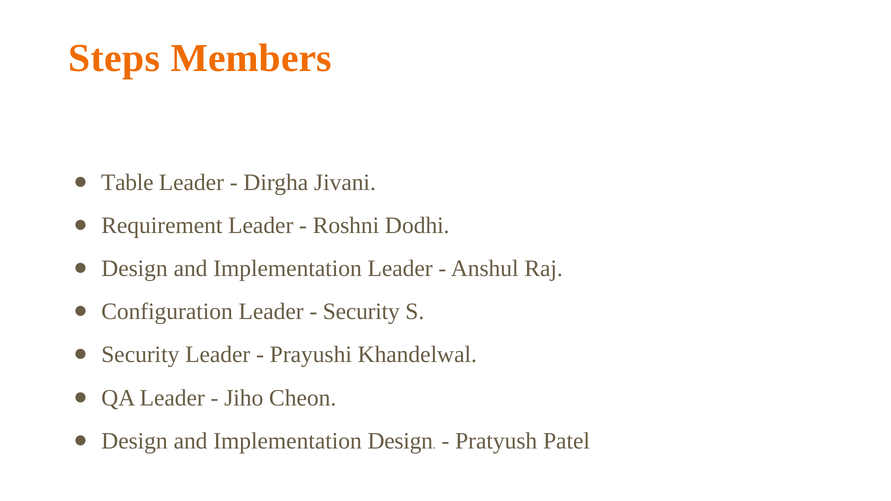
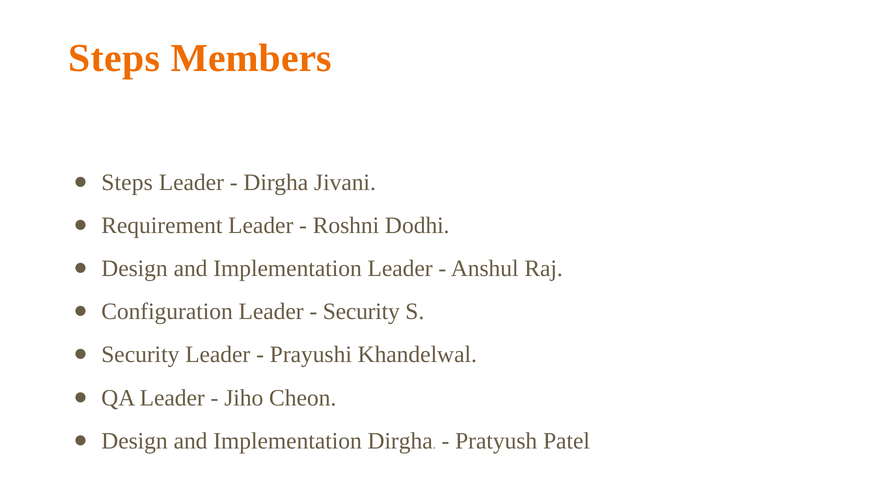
Table: Table -> Steps (127, 183)
Implementation Design: Design -> Dirgha (400, 441)
